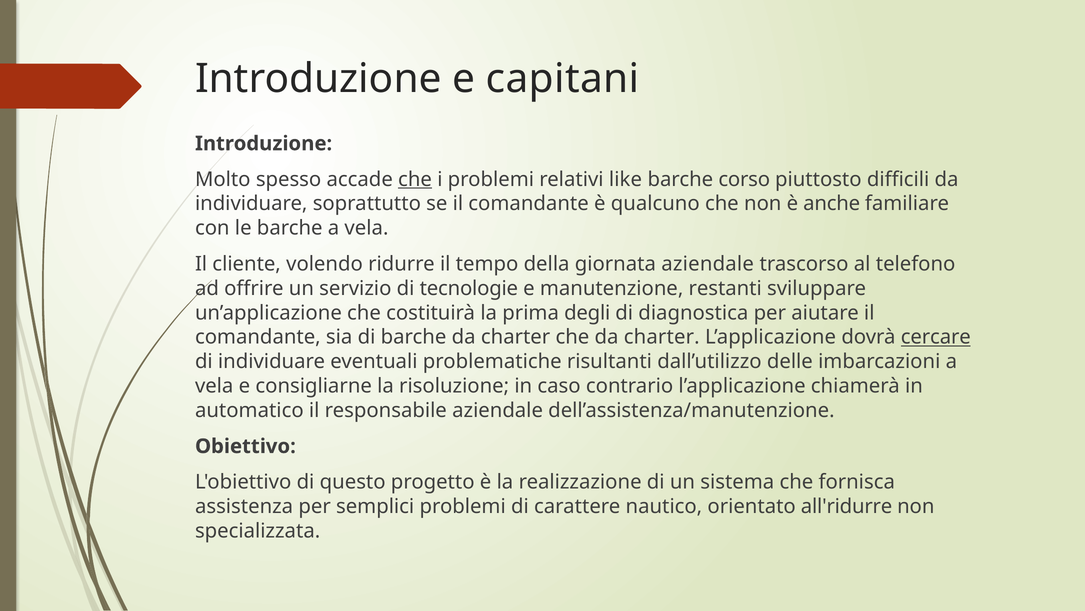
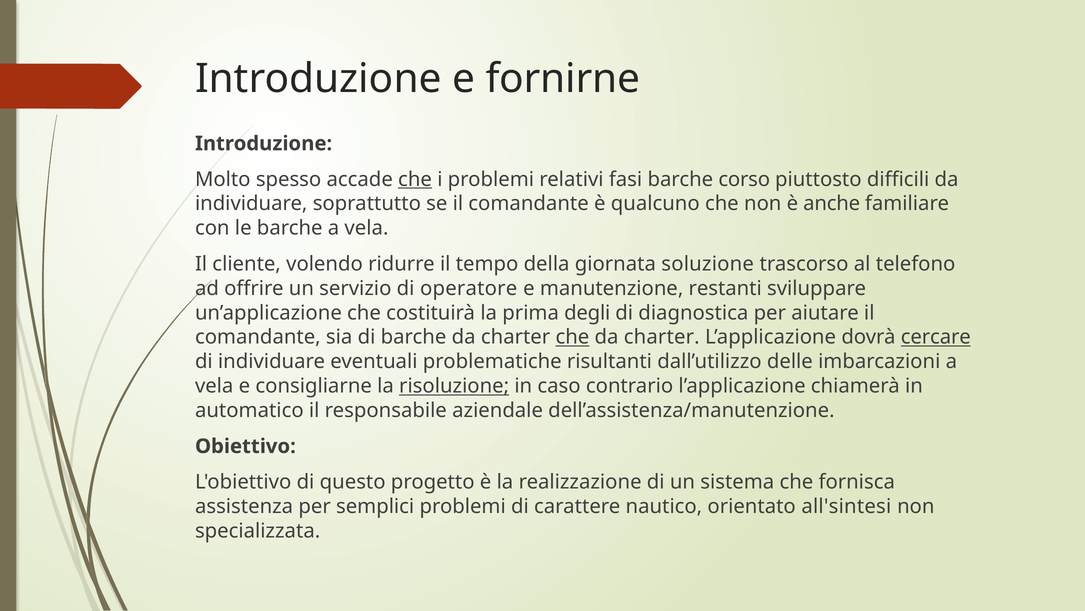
capitani: capitani -> fornirne (563, 79)
like: like -> fasi (626, 179)
giornata aziendale: aziendale -> soluzione (708, 264)
tecnologie: tecnologie -> operatore (469, 288)
che underline: none -> present (572, 337)
risoluzione underline: none -> present (454, 386)
all'ridurre: all'ridurre -> all'sintesi (846, 506)
